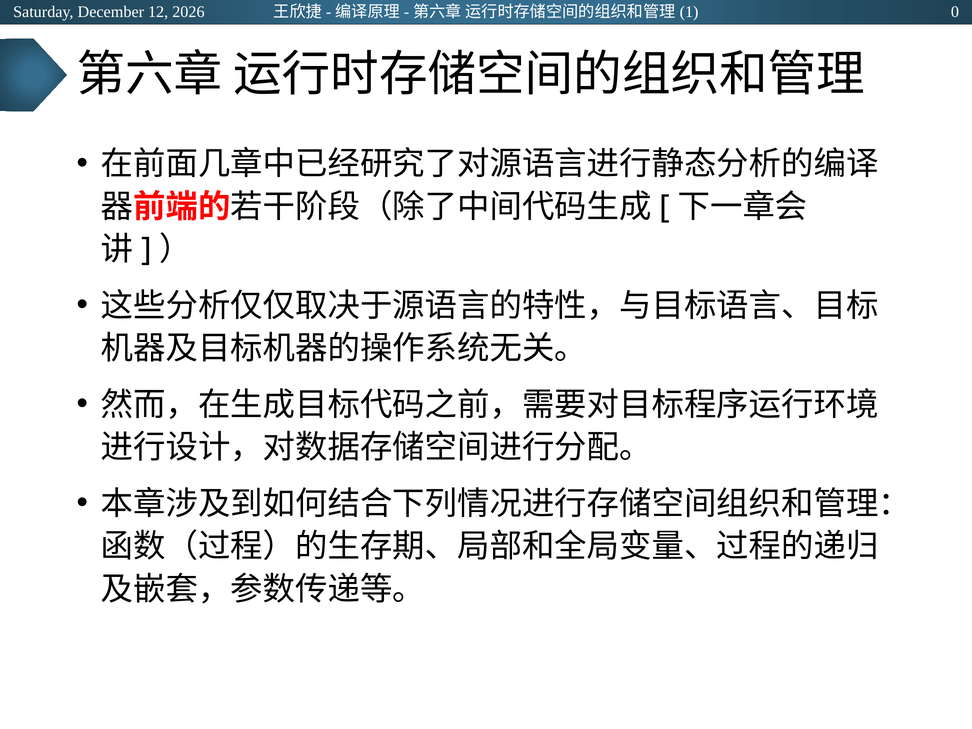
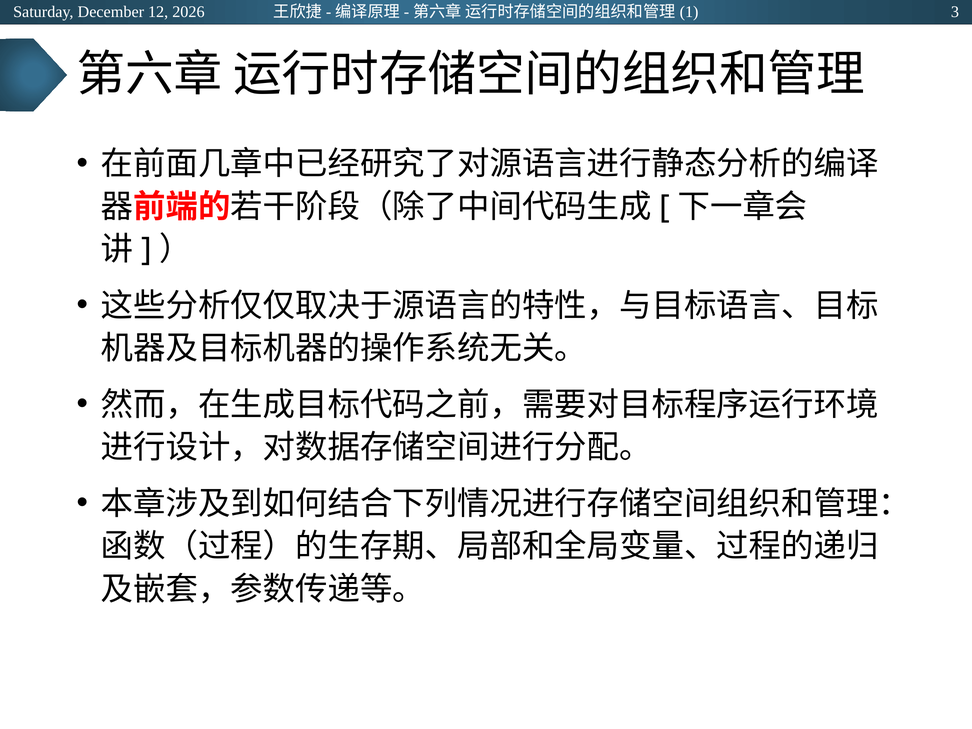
0: 0 -> 3 (955, 12)
